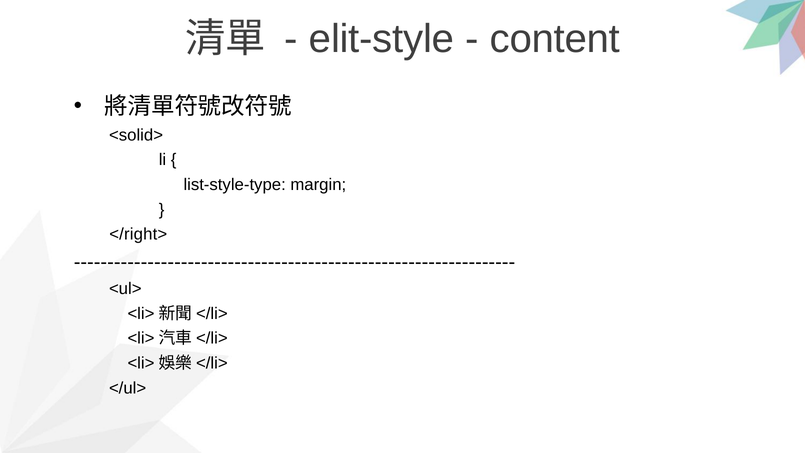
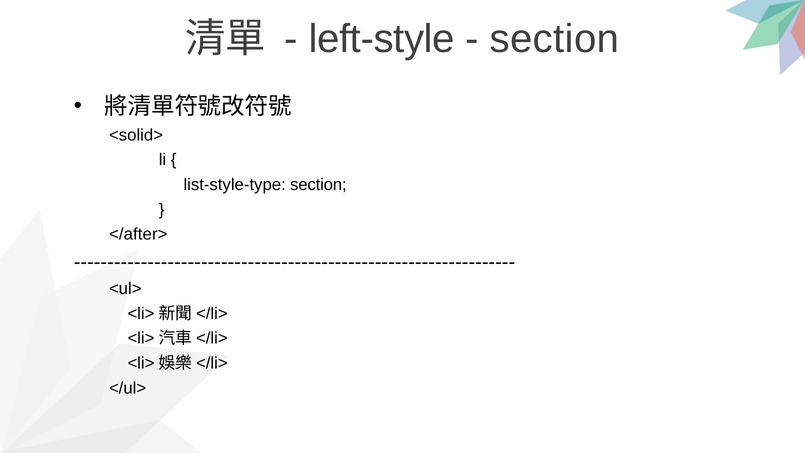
elit-style: elit-style -> left-style (382, 39)
content: content -> section (554, 39)
list-style-type margin: margin -> section (318, 185)
</right>: </right> -> </after> (138, 234)
